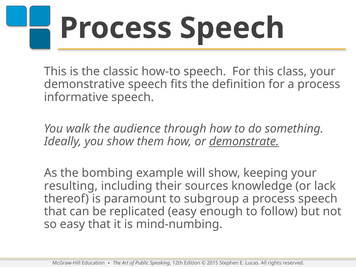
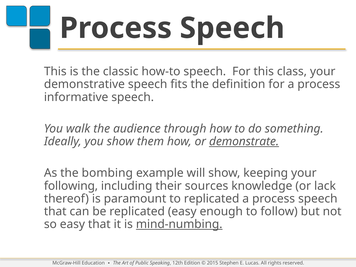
resulting: resulting -> following (71, 186)
to subgroup: subgroup -> replicated (212, 199)
mind-numbing underline: none -> present (179, 224)
